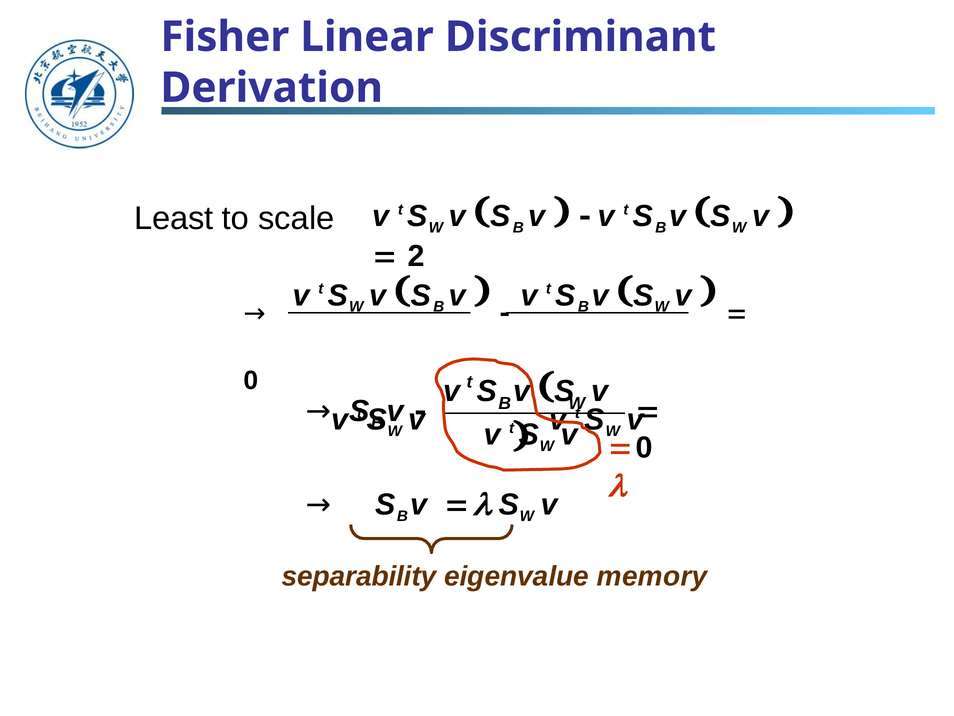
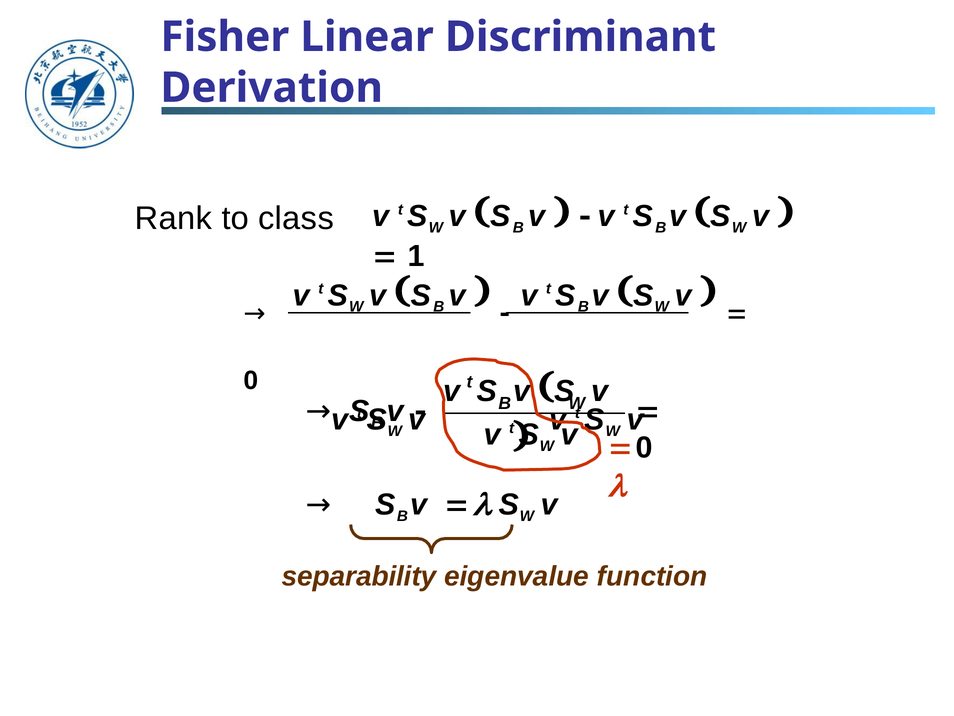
Least: Least -> Rank (174, 218)
scale: scale -> class (296, 218)
2: 2 -> 1 (416, 256)
memory: memory -> function (652, 576)
